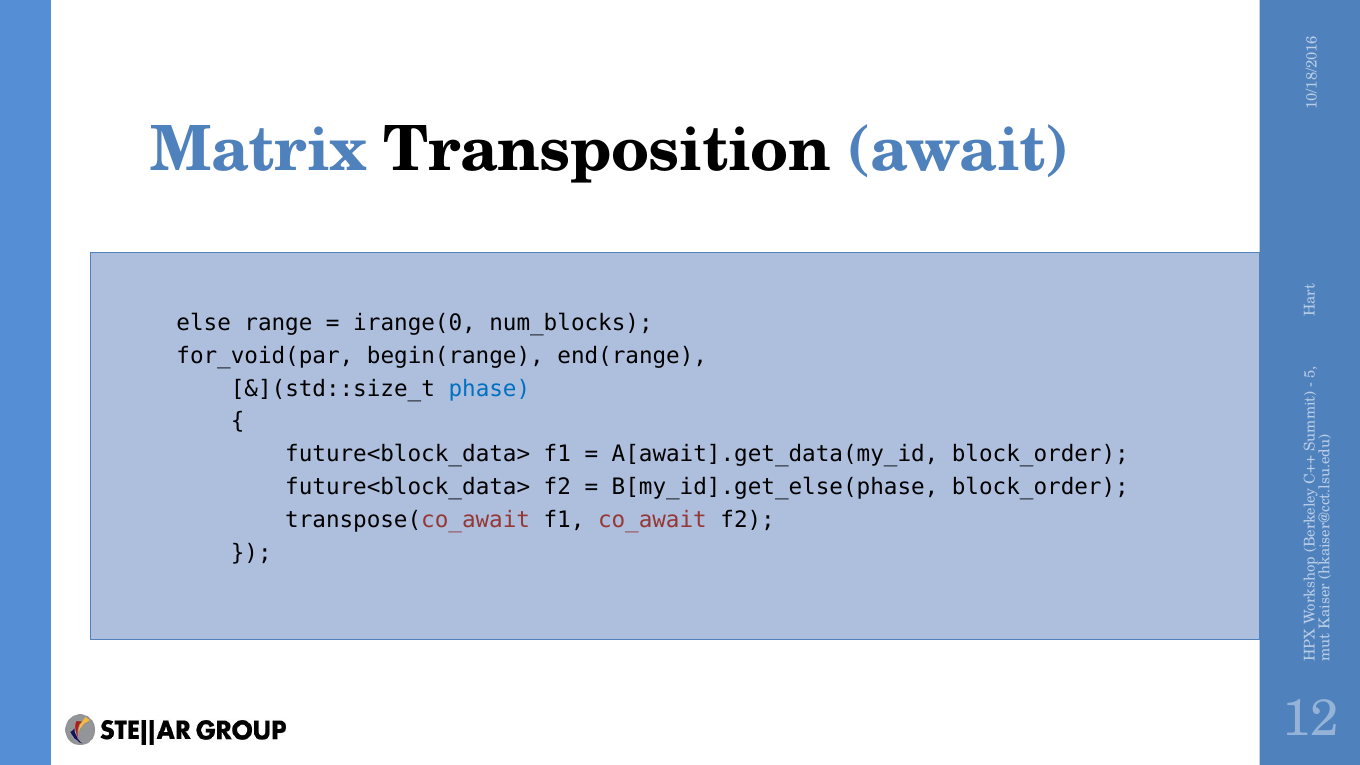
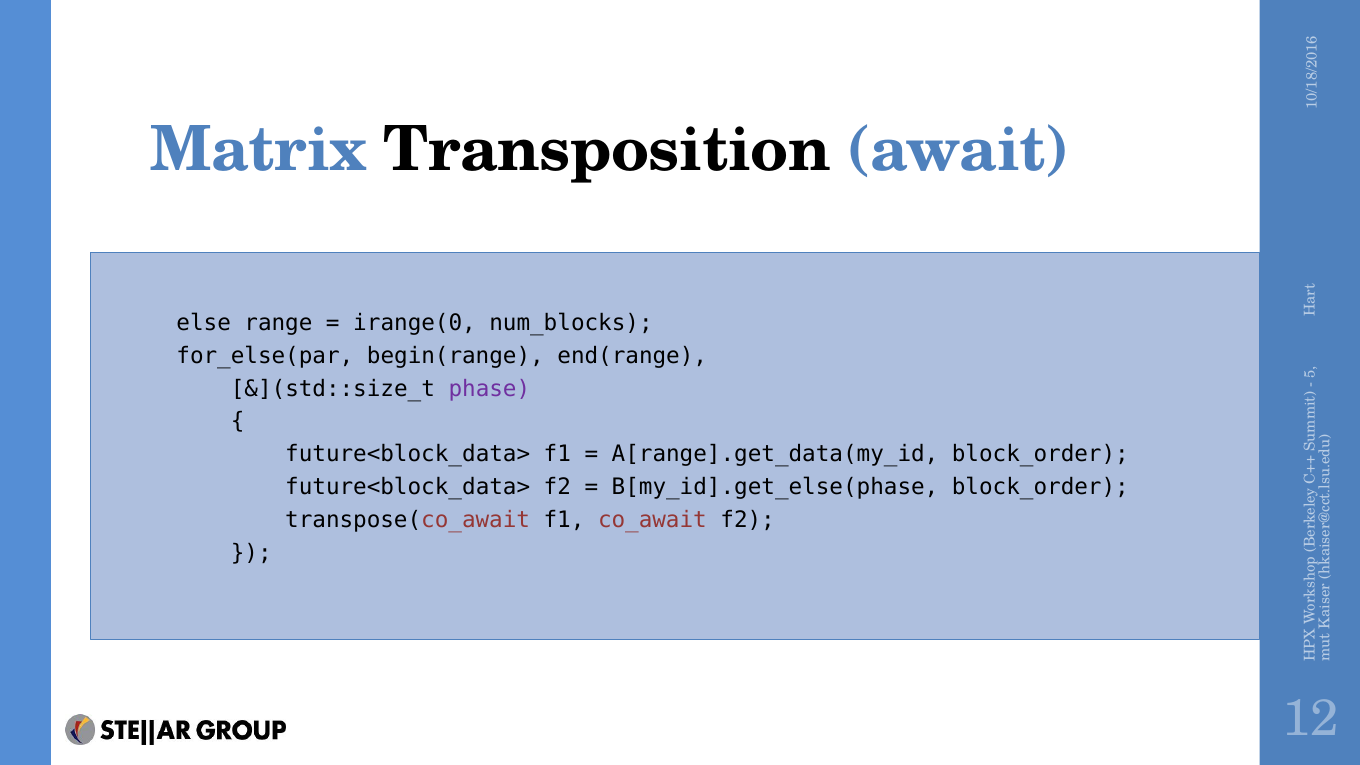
for_void(par: for_void(par -> for_else(par (265, 356)
phase colour: blue -> purple (489, 389)
A[await].get_data(my_id: A[await].get_data(my_id -> A[range].get_data(my_id (775, 454)
